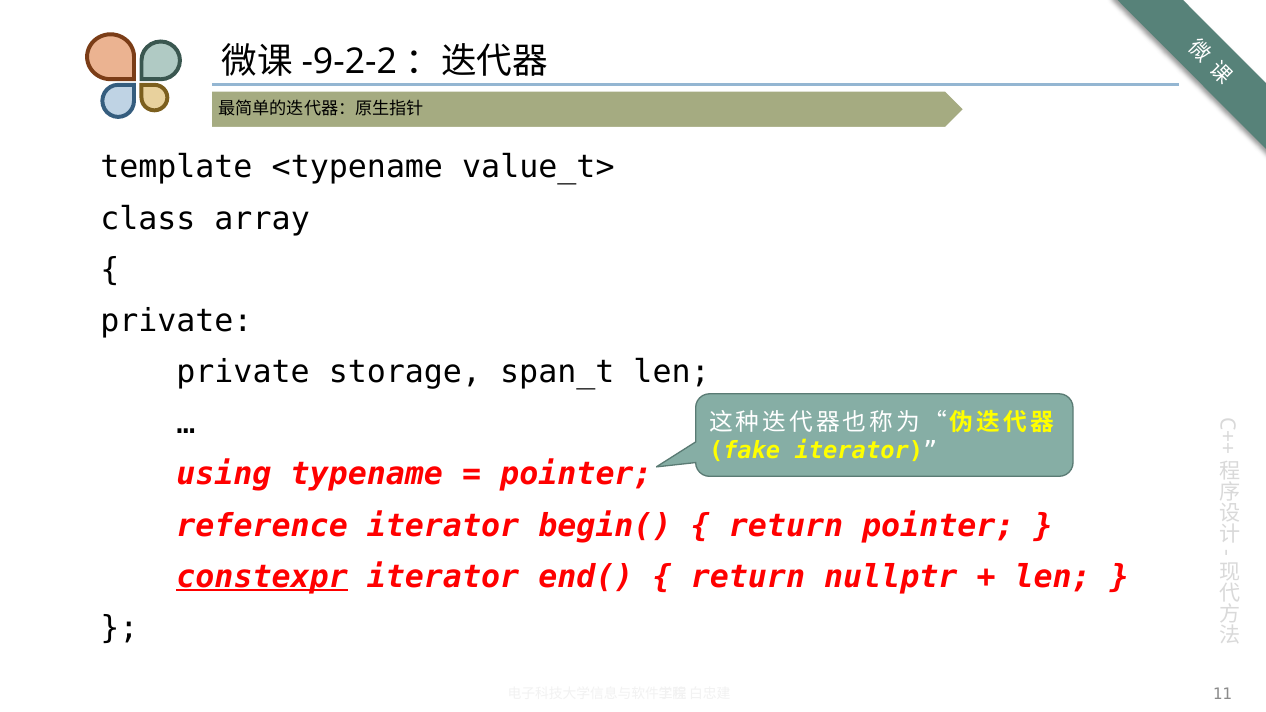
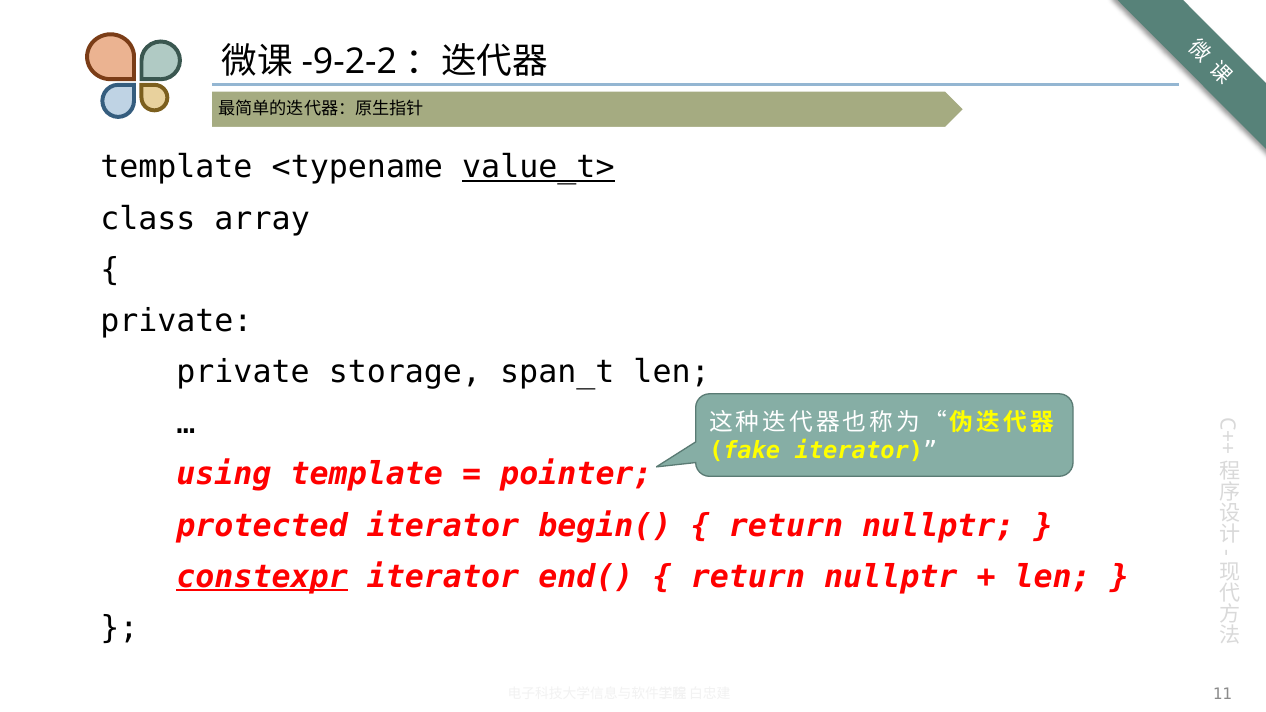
value_t> underline: none -> present (538, 167)
using typename: typename -> template (367, 475)
reference: reference -> protected (262, 526)
pointer: pointer -> nullptr (938, 526)
